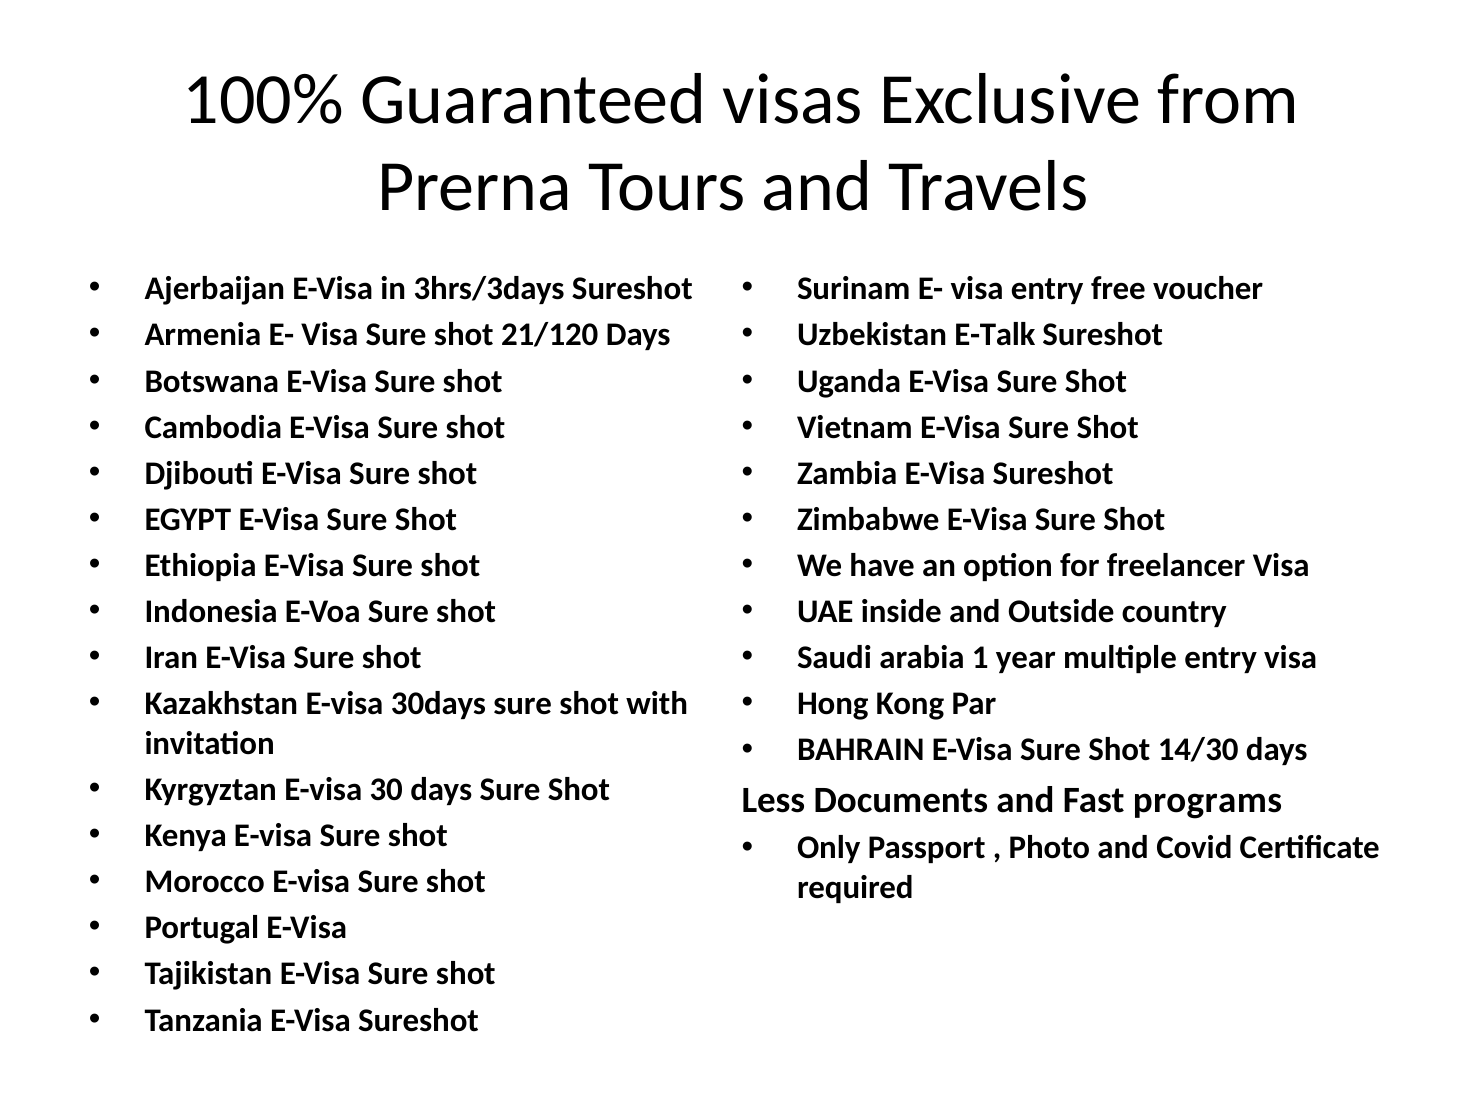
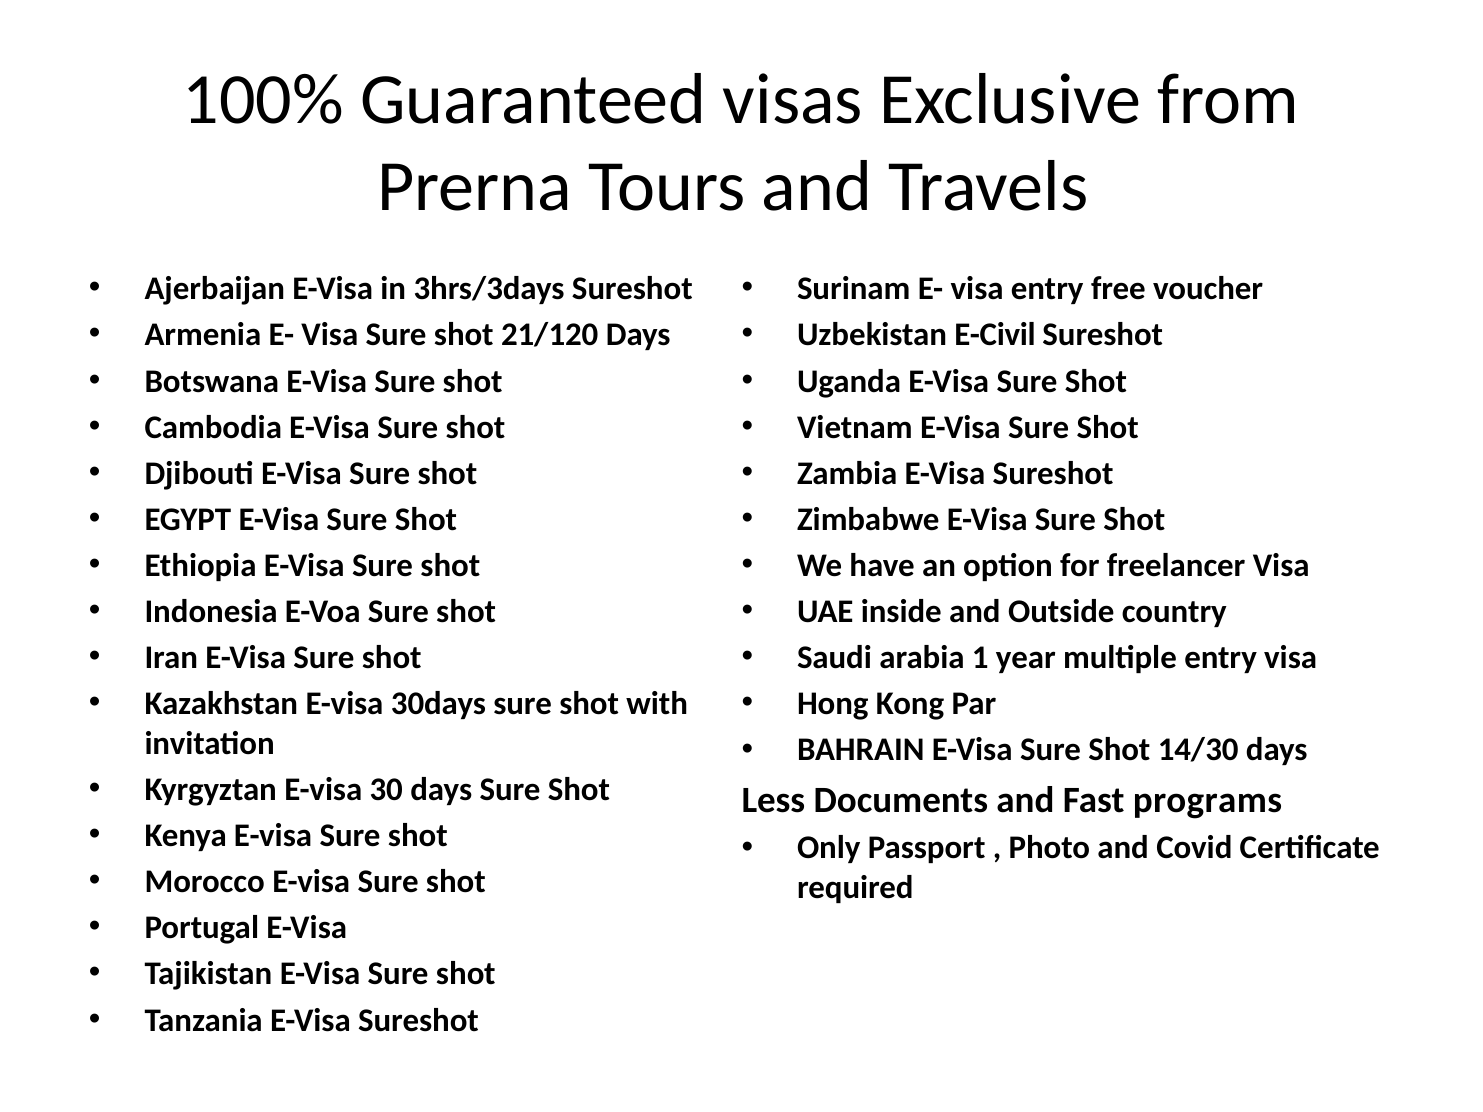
E-Talk: E-Talk -> E-Civil (995, 335)
